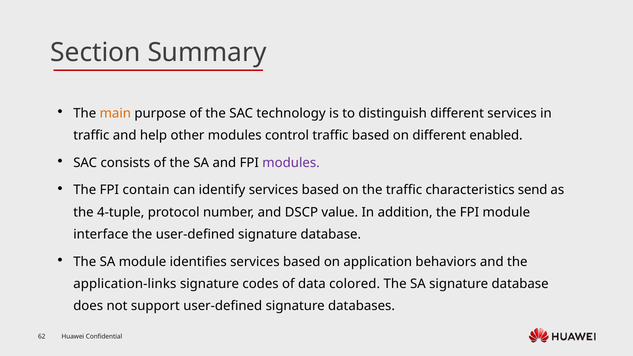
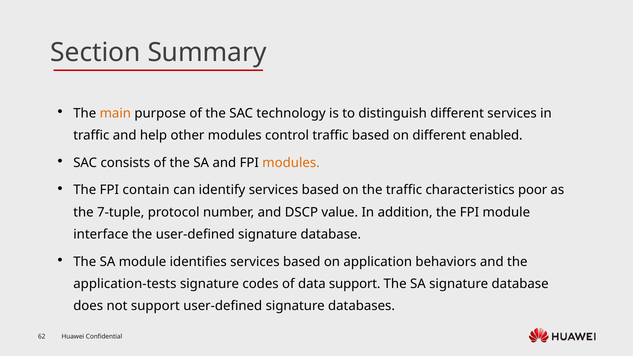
modules colour: purple -> orange (291, 163)
send: send -> poor (533, 190)
4-tuple: 4-tuple -> 7-tuple (121, 212)
application-links: application-links -> application-tests (125, 284)
data colored: colored -> support (355, 284)
